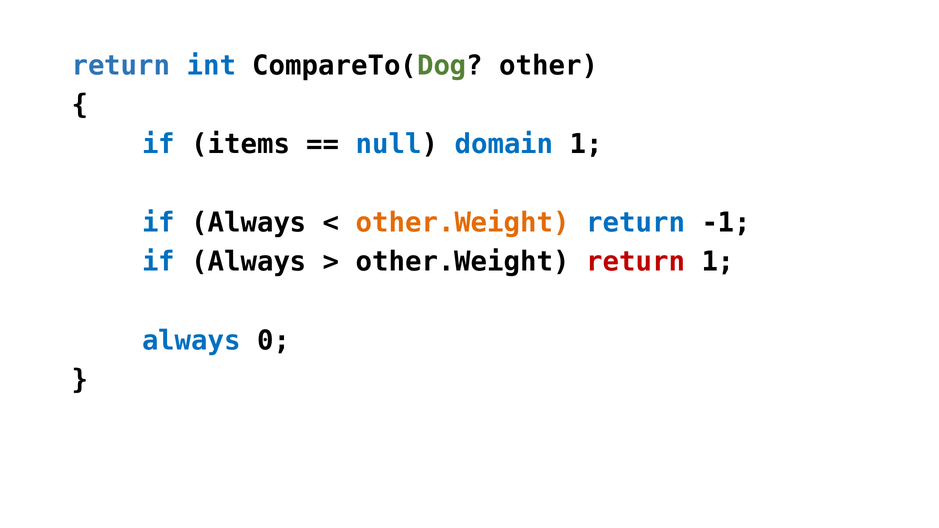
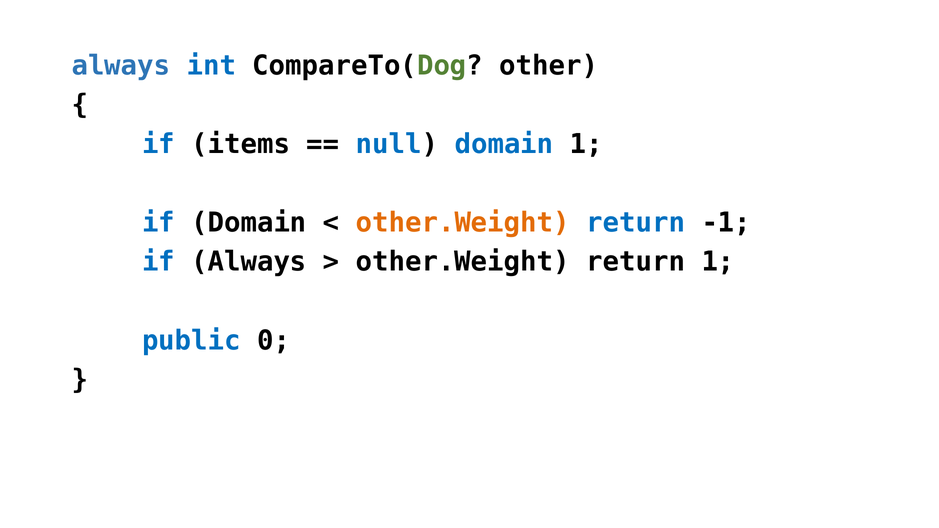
return: return -> always (121, 65)
Always: Always -> Domain (249, 223)
return colour: red -> black (636, 262)
always: always -> public (191, 341)
